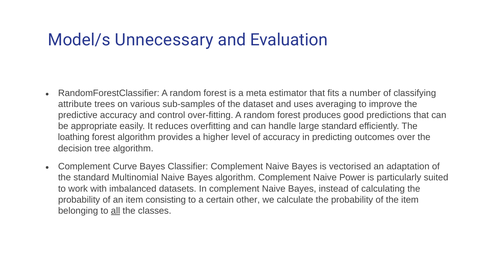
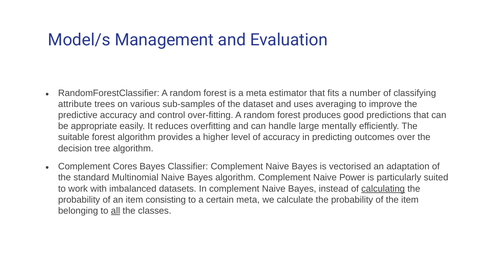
Unnecessary: Unnecessary -> Management (164, 40)
large standard: standard -> mentally (339, 126)
loathing: loathing -> suitable (74, 137)
Curve: Curve -> Cores (125, 166)
calculating underline: none -> present (383, 188)
certain other: other -> meta (248, 199)
